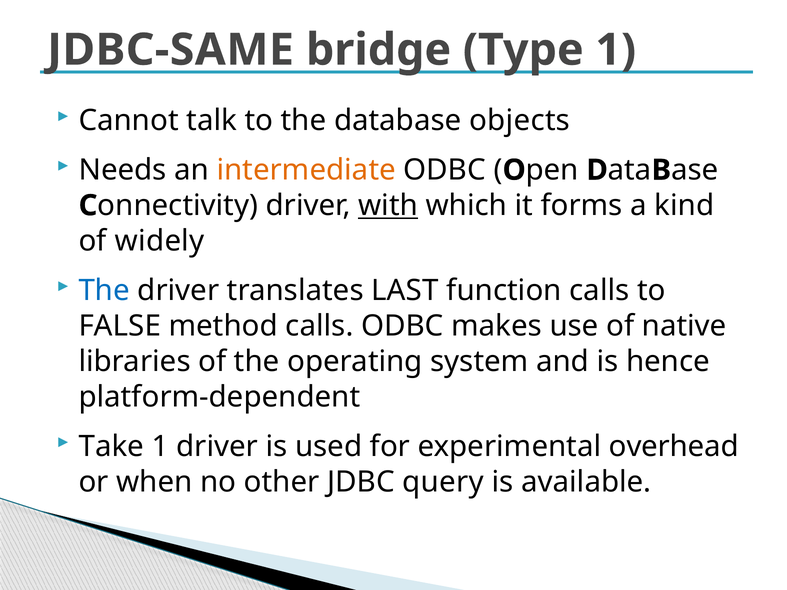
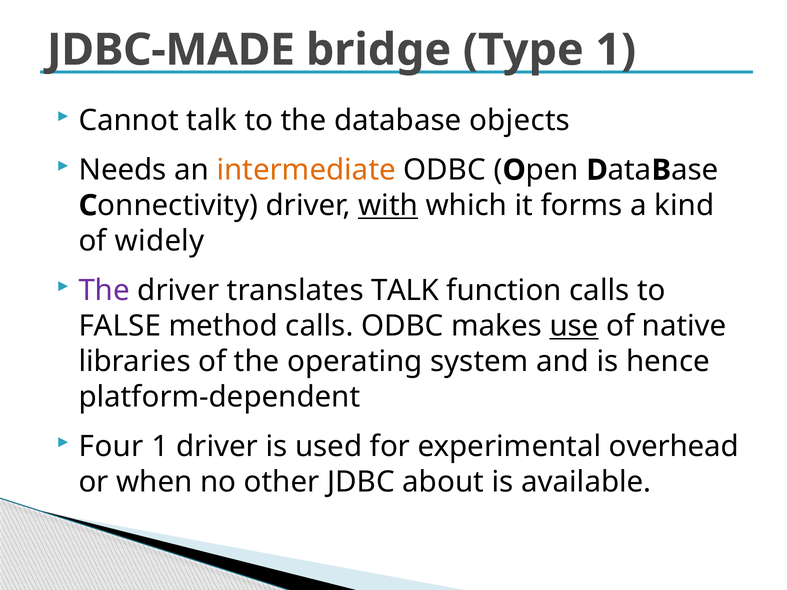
JDBC-SAME: JDBC-SAME -> JDBC-MADE (171, 50)
The colour: blue -> purple (104, 291)
translates LAST: LAST -> TALK (405, 291)
use underline: none -> present (574, 326)
Take: Take -> Four (111, 447)
query: query -> about (443, 482)
